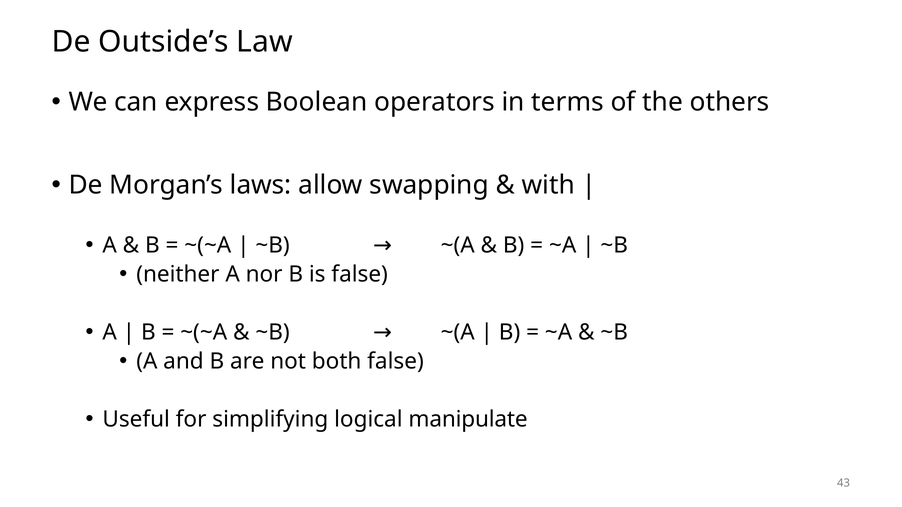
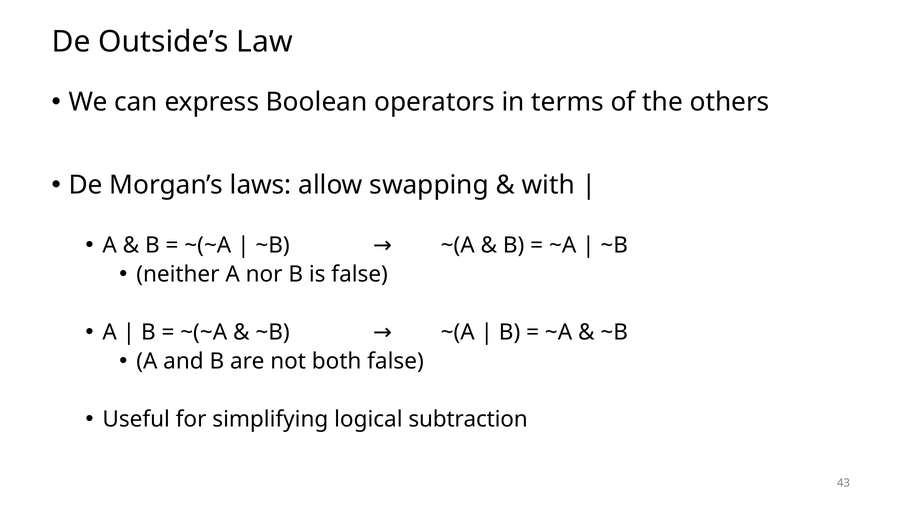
manipulate: manipulate -> subtraction (468, 419)
